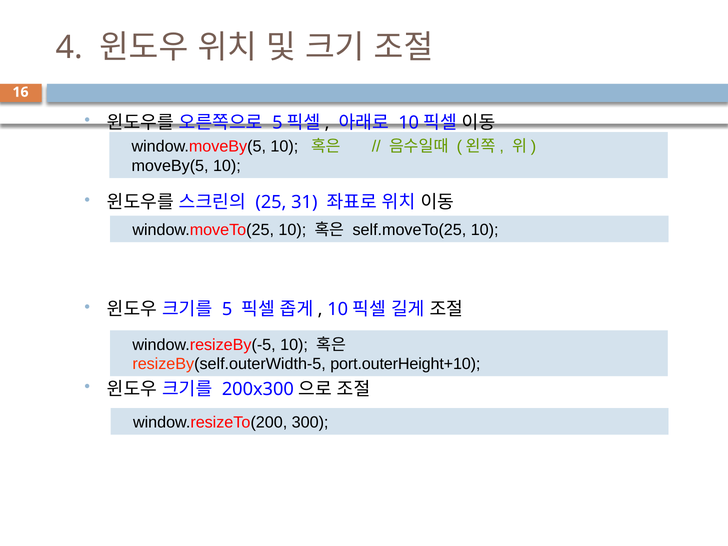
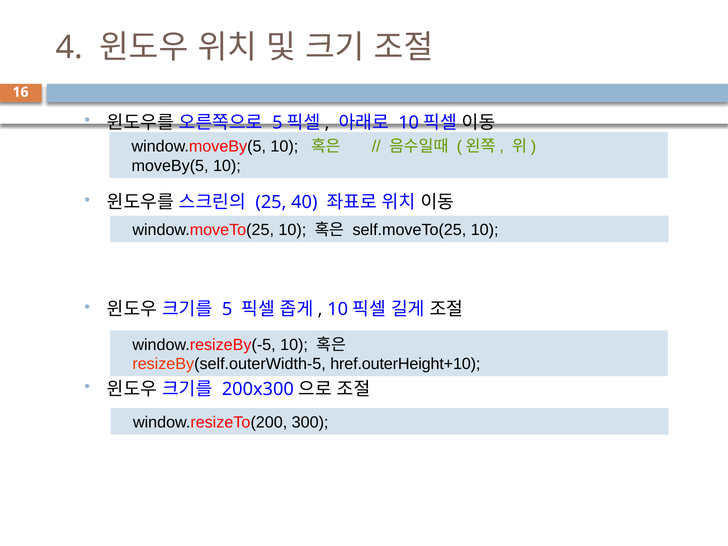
31: 31 -> 40 (304, 202)
port.outerHeight+10: port.outerHeight+10 -> href.outerHeight+10 (405, 364)
